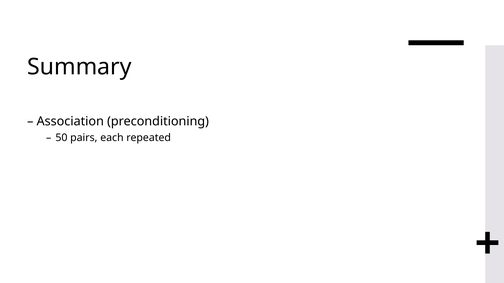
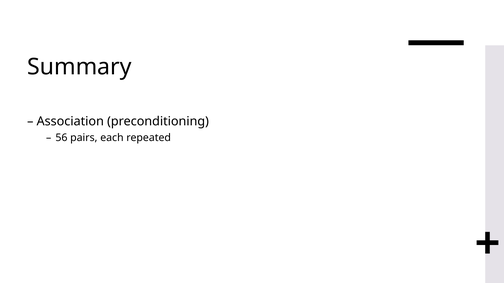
50: 50 -> 56 (61, 138)
